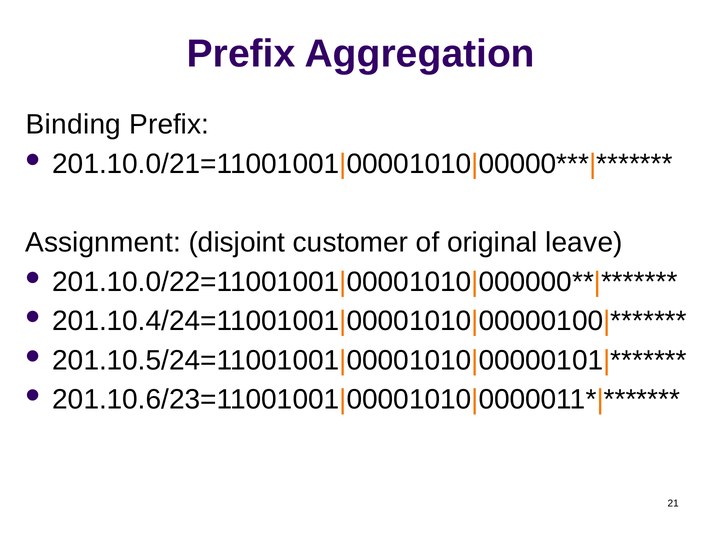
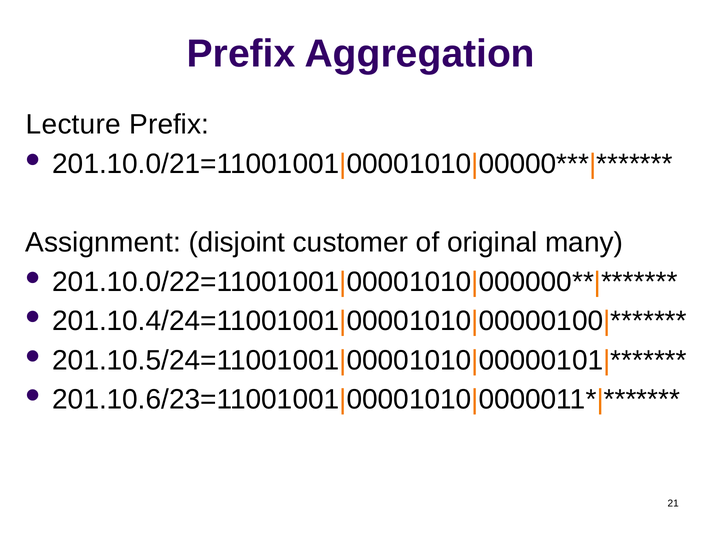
Binding: Binding -> Lecture (73, 125)
leave: leave -> many (584, 243)
